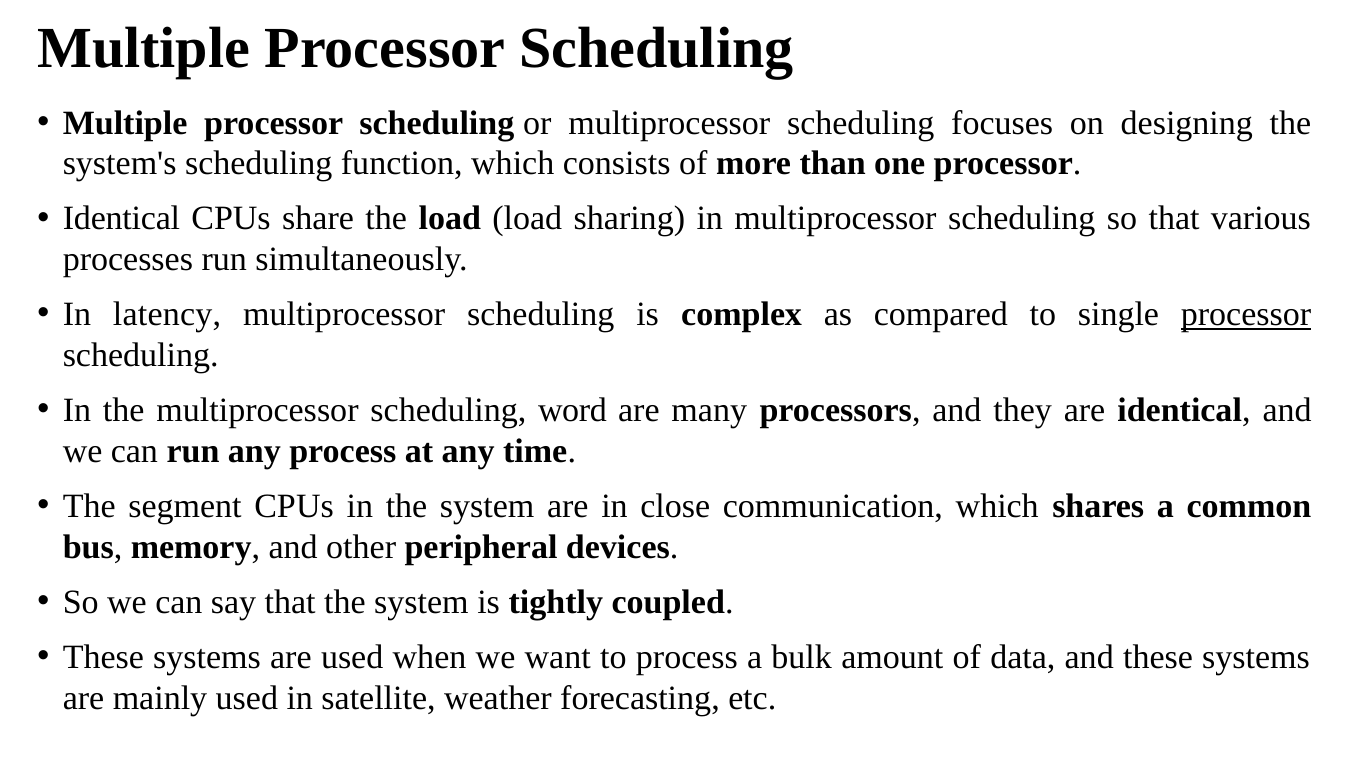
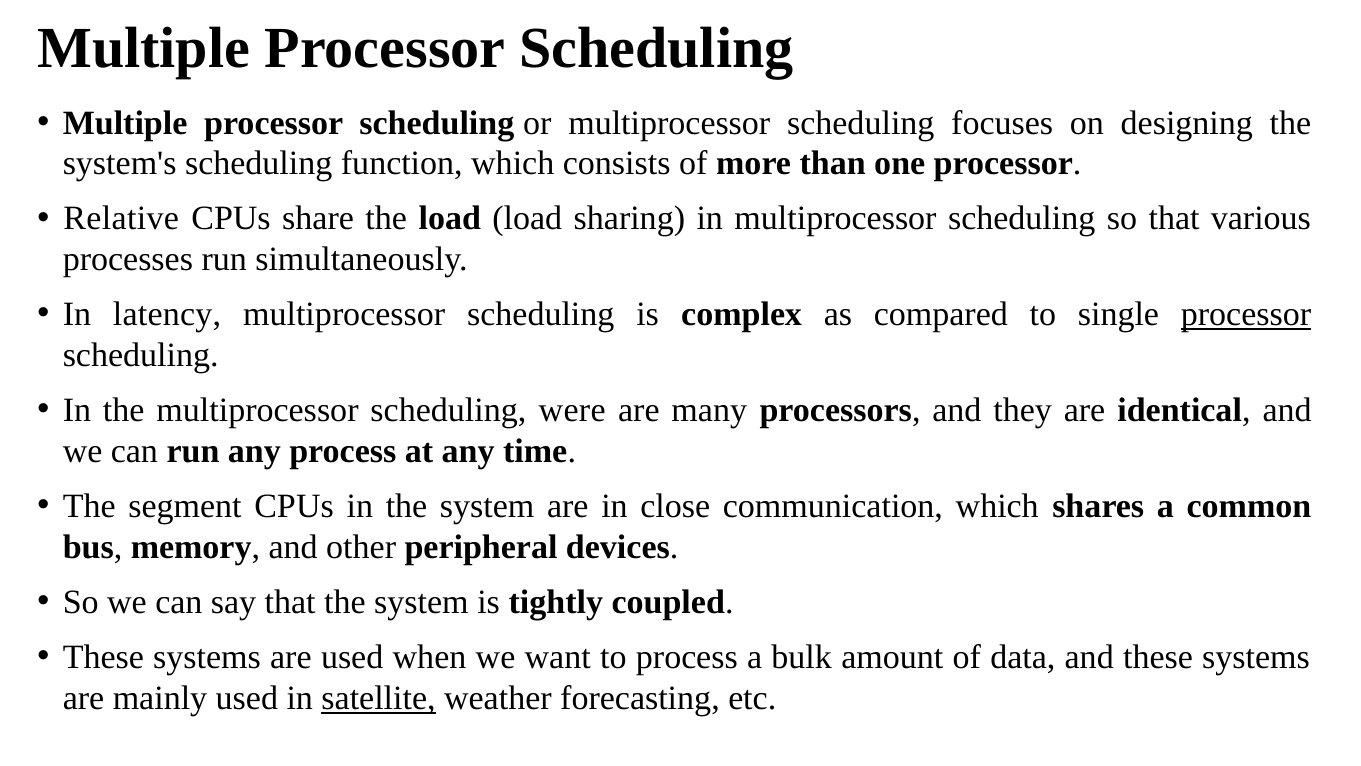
Identical: Identical -> Relative (121, 219)
word: word -> were (572, 410)
satellite underline: none -> present (379, 698)
